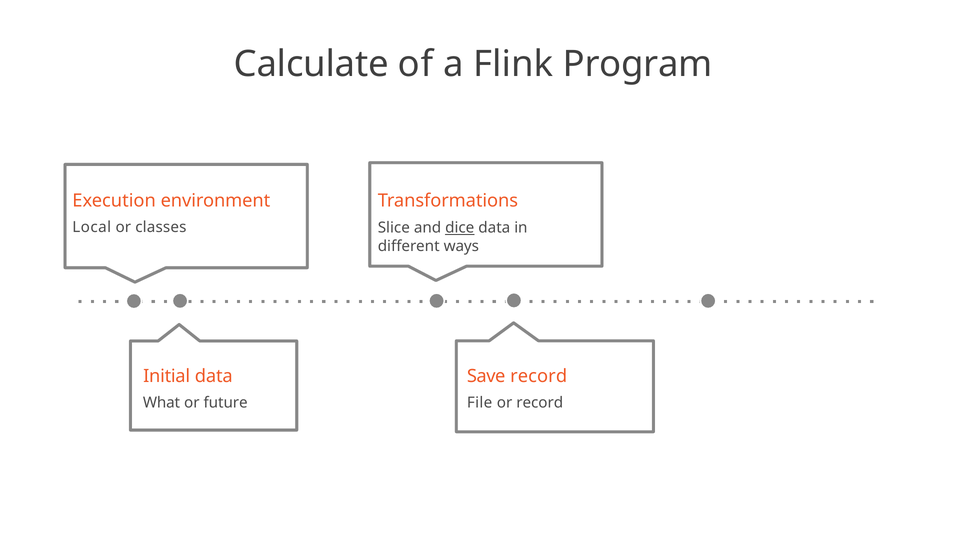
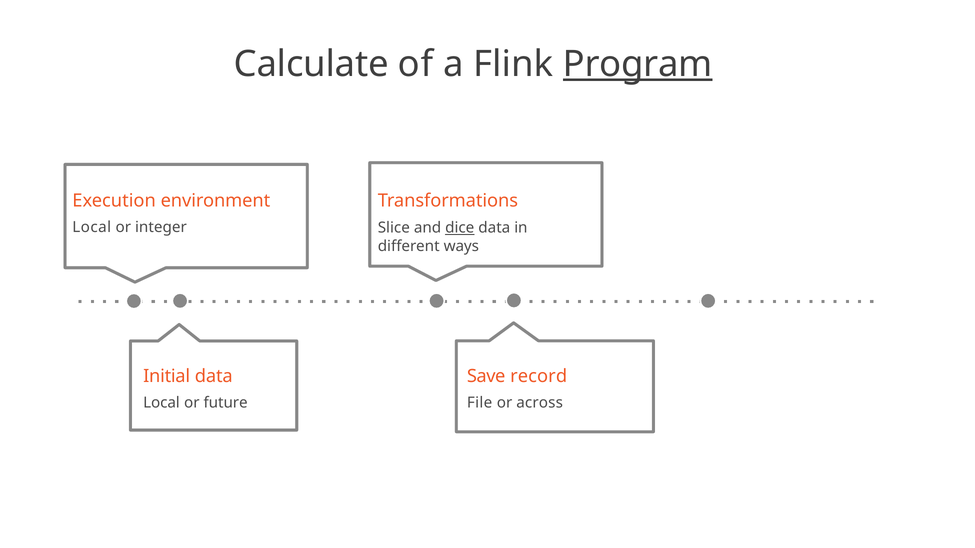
Program underline: none -> present (638, 64)
classes: classes -> integer (161, 227)
What: What -> Local (161, 403)
or record: record -> across (540, 403)
